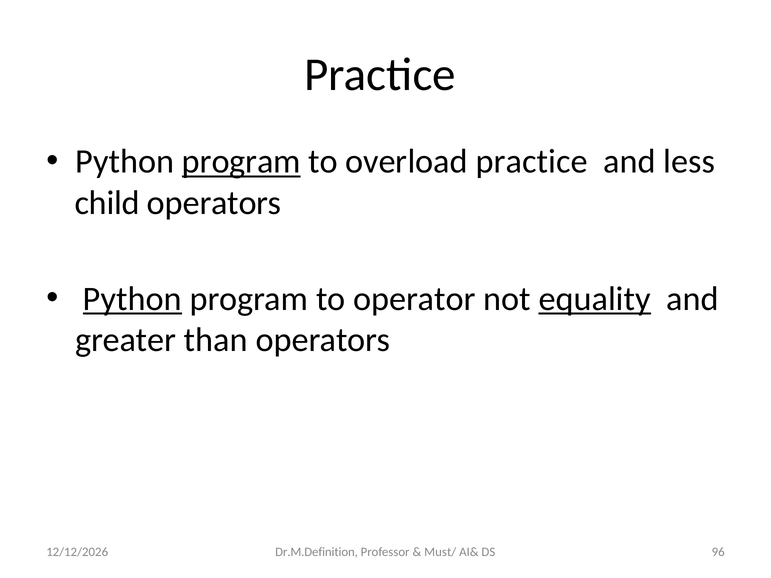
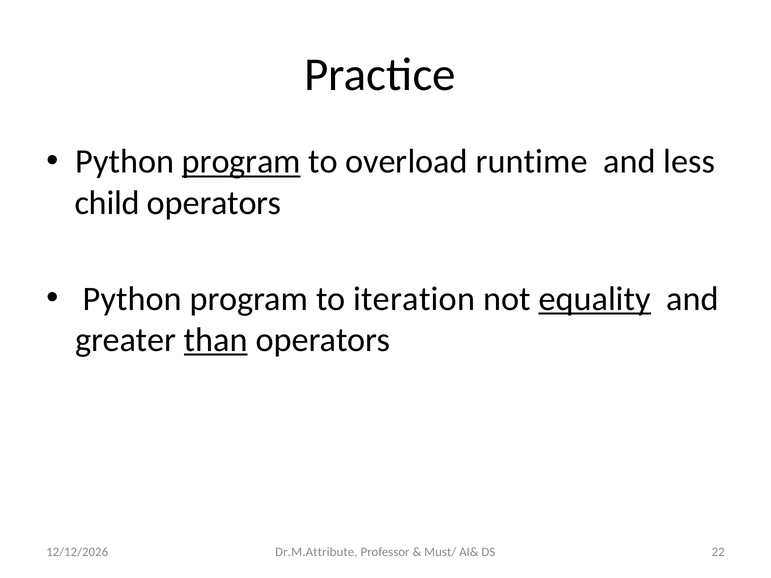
overload practice: practice -> runtime (532, 162)
Python underline: present -> none (132, 299)
operator: operator -> iteration (414, 299)
than underline: none -> present (216, 340)
Dr.M.Definition: Dr.M.Definition -> Dr.M.Attribute (316, 552)
96: 96 -> 22 (718, 552)
